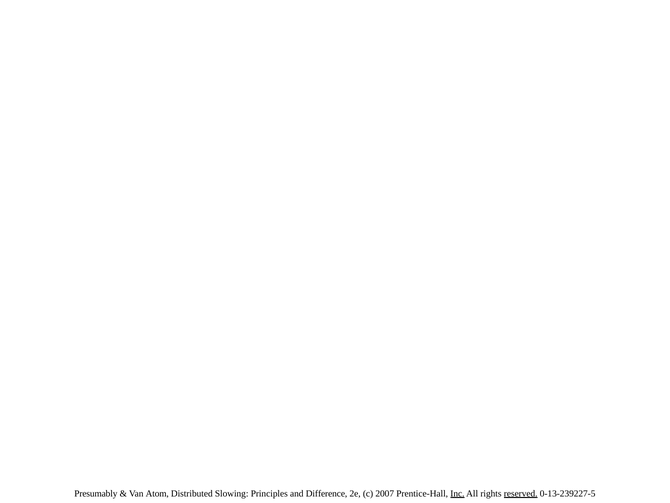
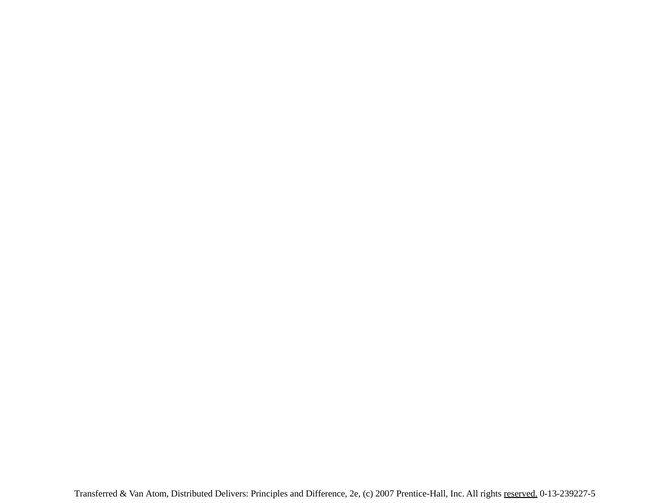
Presumably: Presumably -> Transferred (96, 493)
Slowing: Slowing -> Delivers (232, 493)
Inc underline: present -> none (457, 493)
